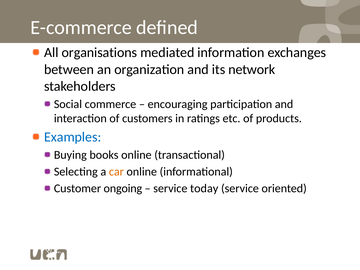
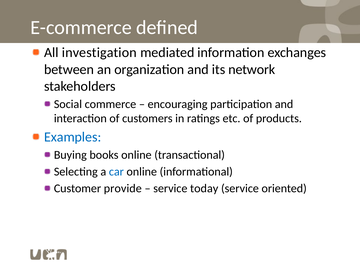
organisations: organisations -> investigation (99, 53)
car colour: orange -> blue (116, 172)
ongoing: ongoing -> provide (123, 189)
